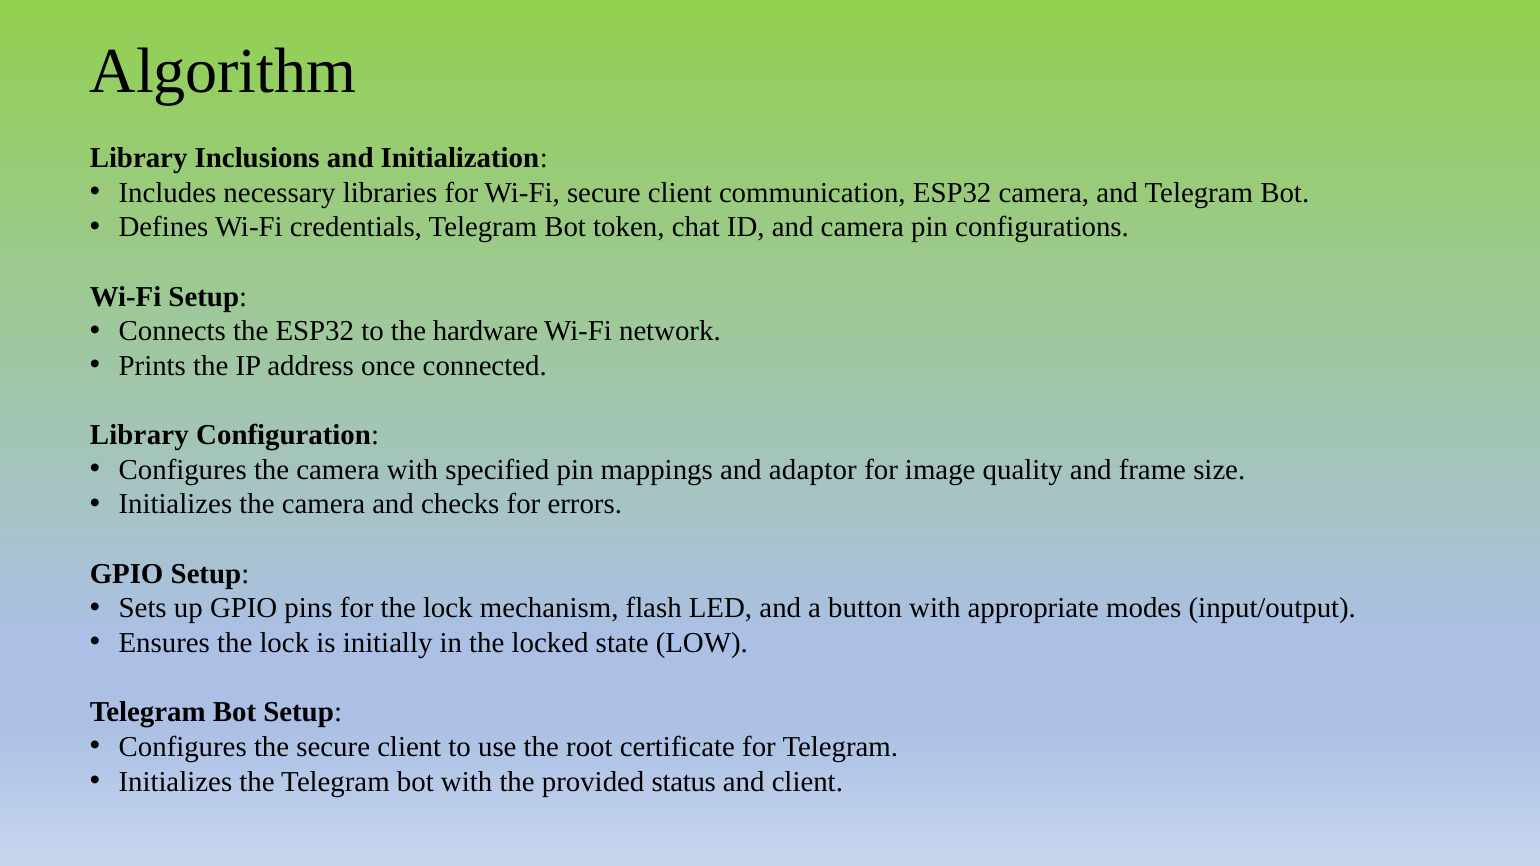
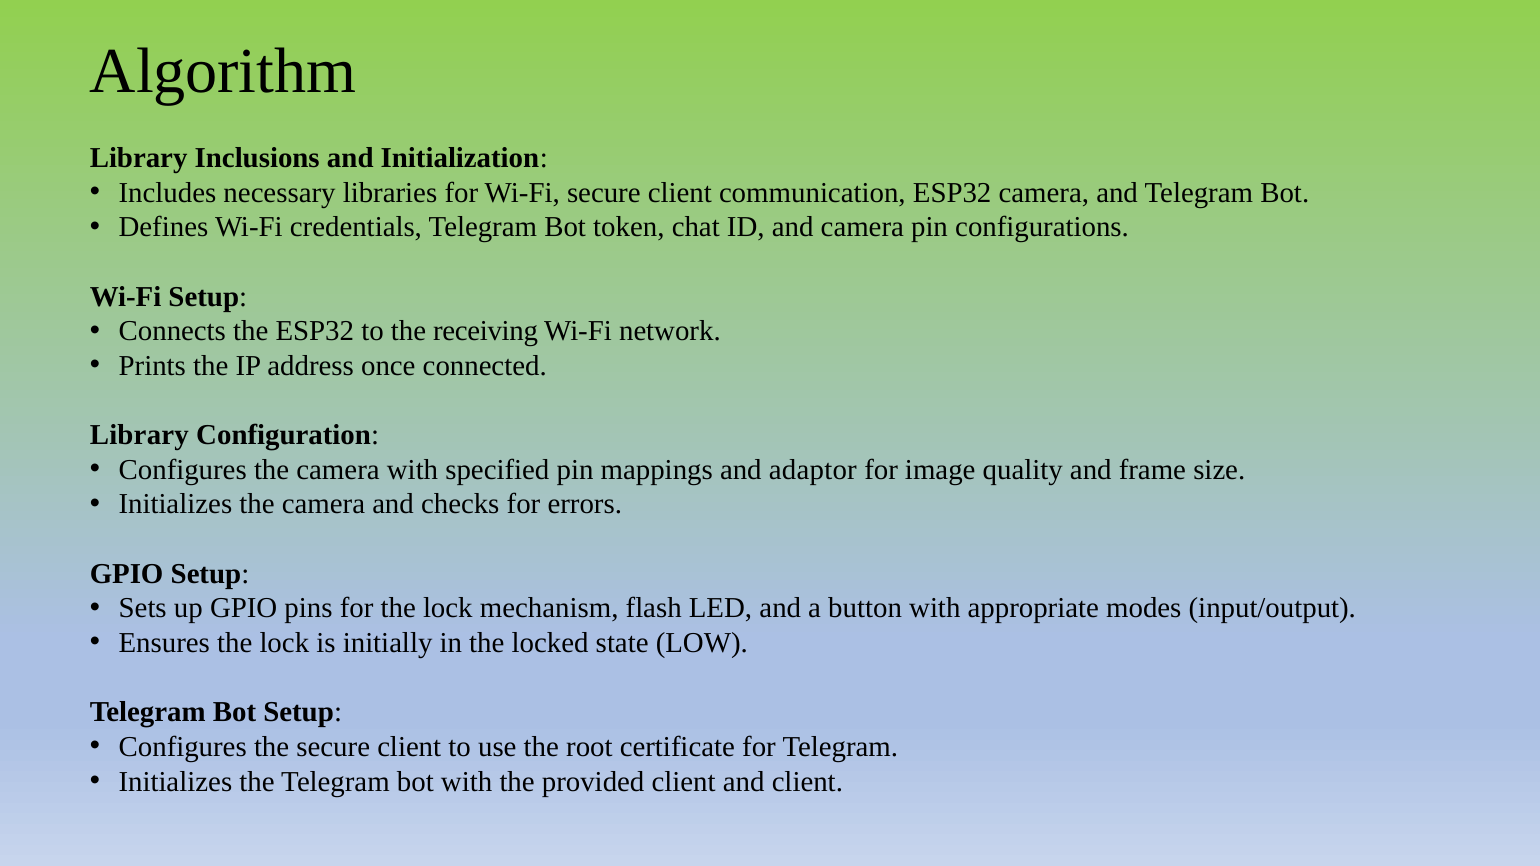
hardware: hardware -> receiving (486, 331)
provided status: status -> client (684, 782)
